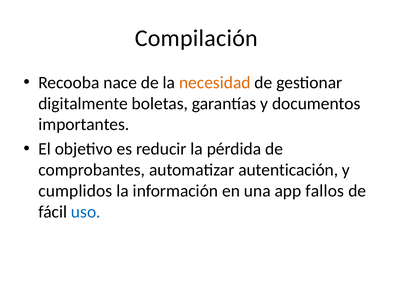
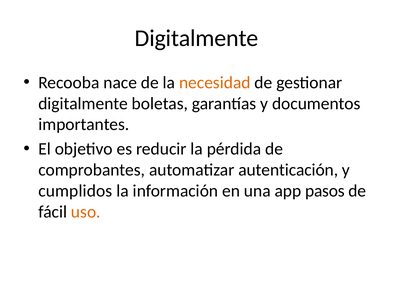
Compilación: Compilación -> Digitalmente (197, 38)
fallos: fallos -> pasos (325, 191)
uso colour: blue -> orange (86, 212)
